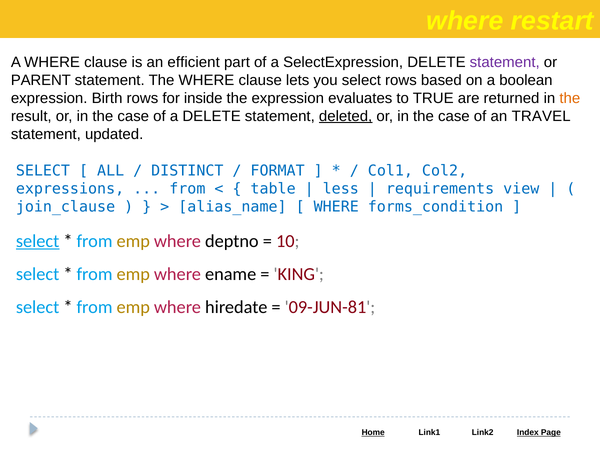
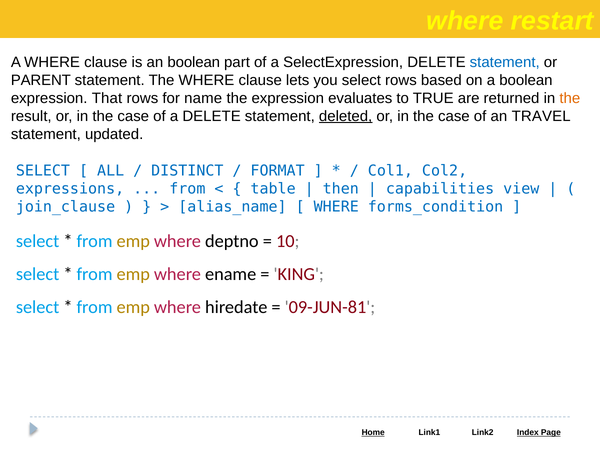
an efficient: efficient -> boolean (194, 62)
statement colour: purple -> blue (505, 62)
Birth: Birth -> That (107, 98)
inside: inside -> name (203, 98)
less: less -> then (341, 189)
requirements: requirements -> capabilities (440, 189)
select underline: present -> none (38, 241)
